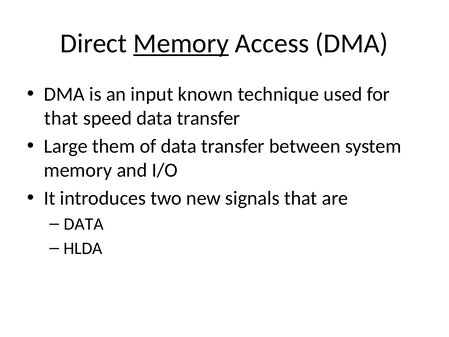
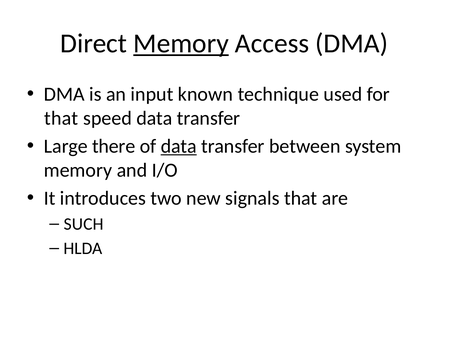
them: them -> there (114, 146)
data underline: none -> present (179, 146)
DATA: DATA -> SUCH (84, 224)
